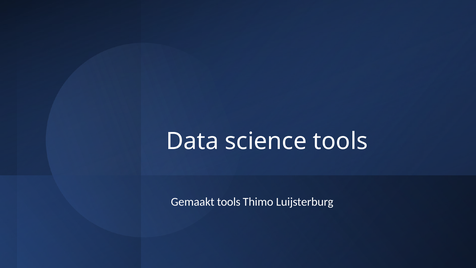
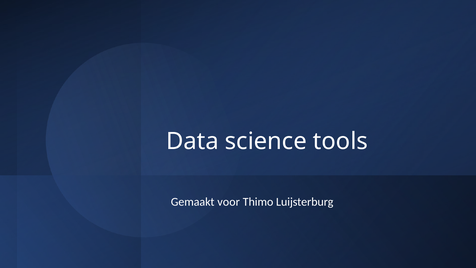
Gemaakt tools: tools -> voor (229, 202)
